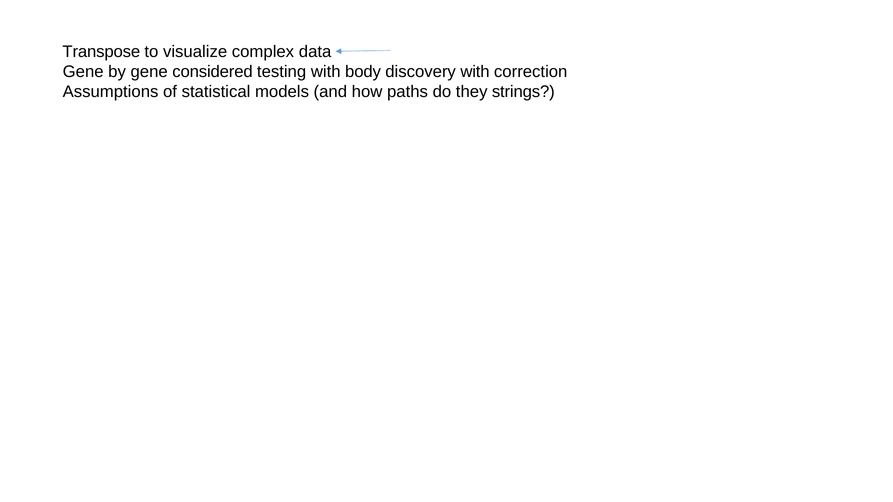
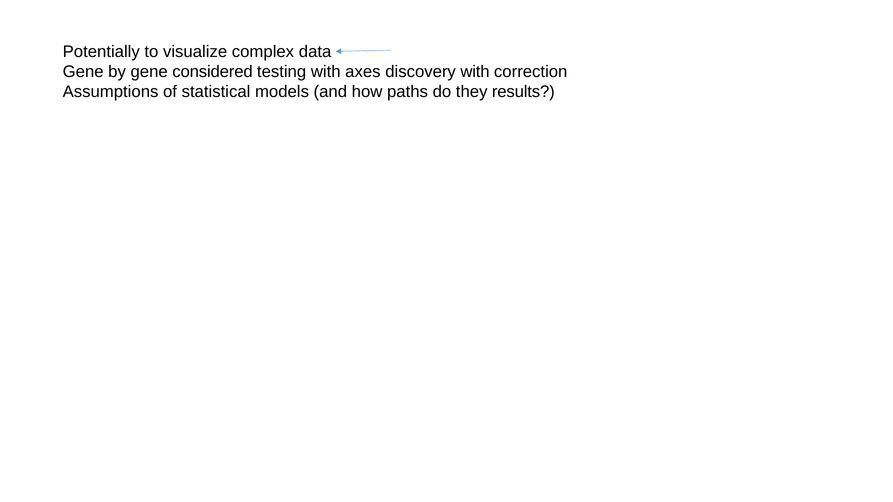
Transpose: Transpose -> Potentially (101, 52)
body: body -> axes (363, 72)
strings: strings -> results (523, 92)
